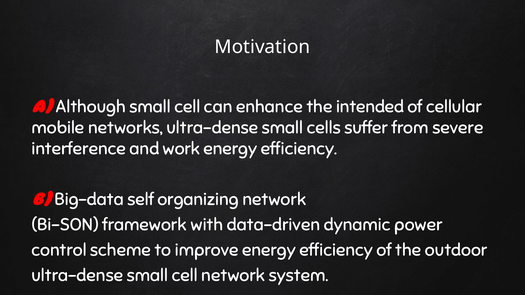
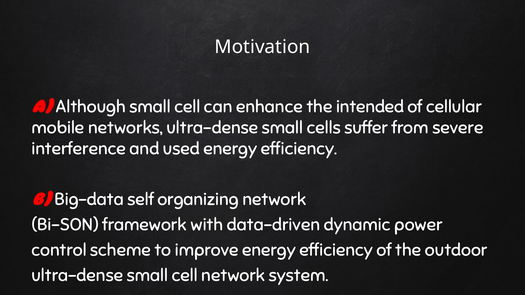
work: work -> used (181, 149)
